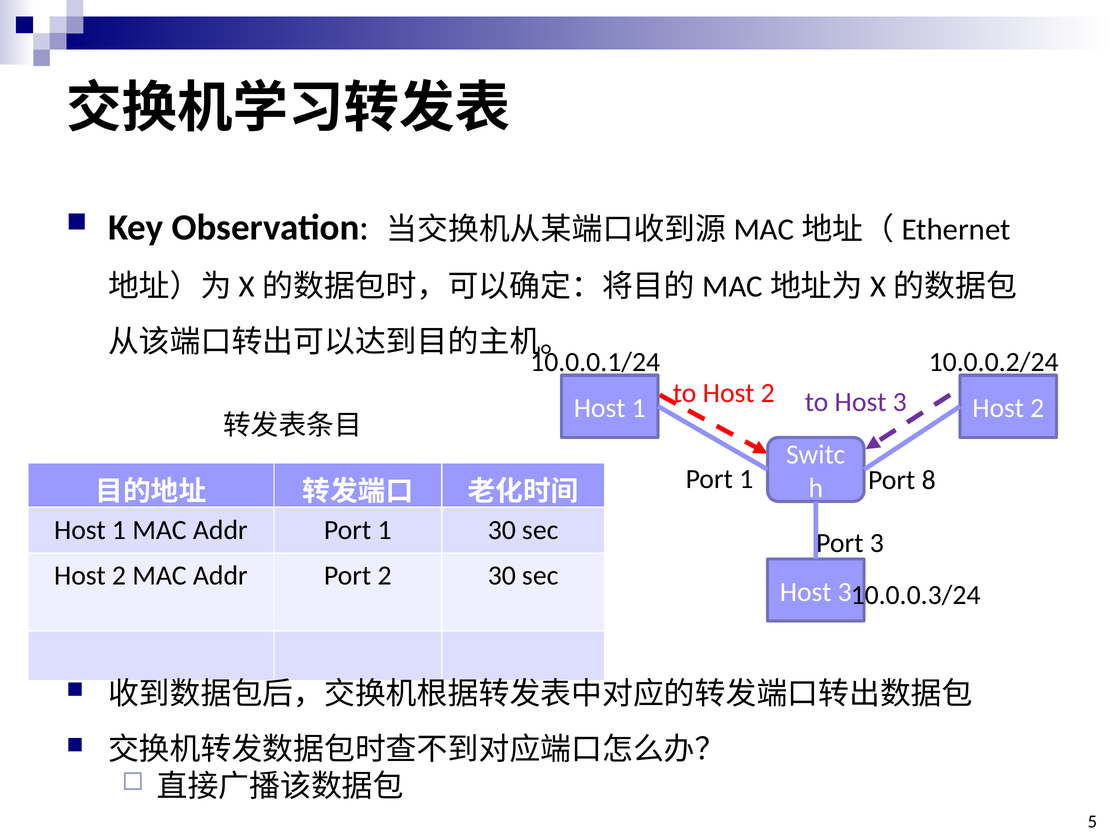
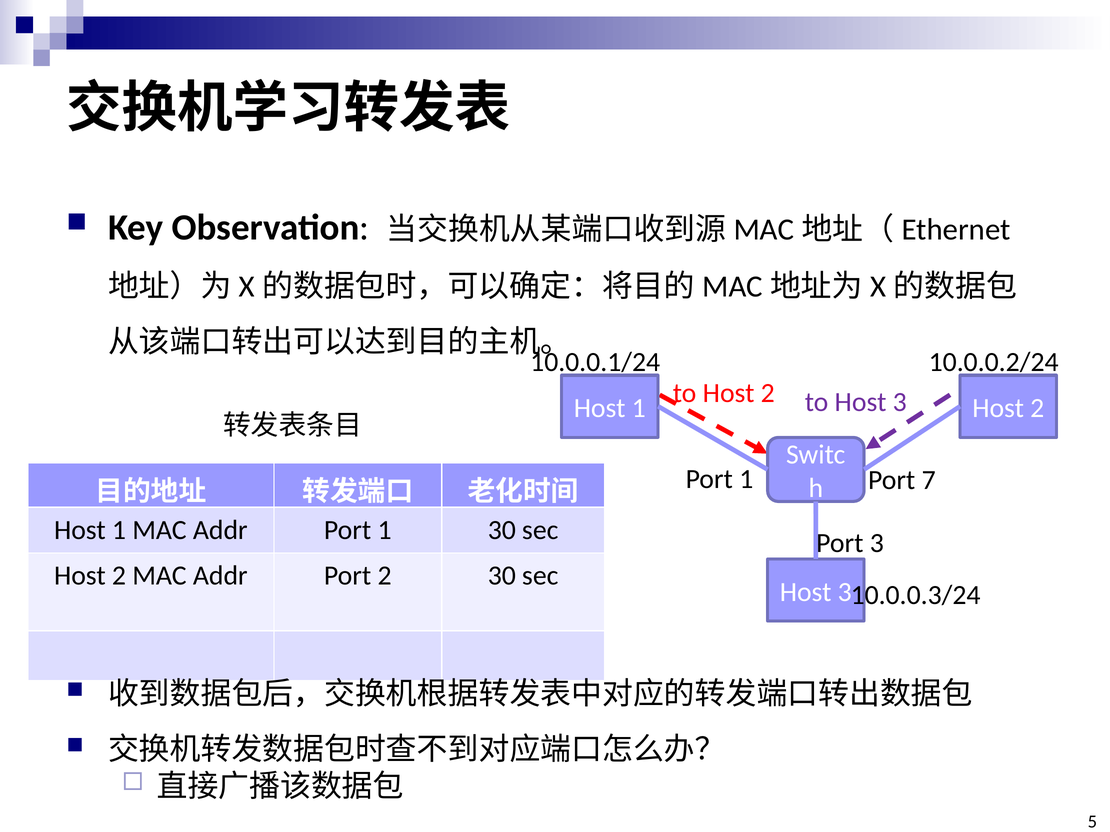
8: 8 -> 7 (929, 480)
